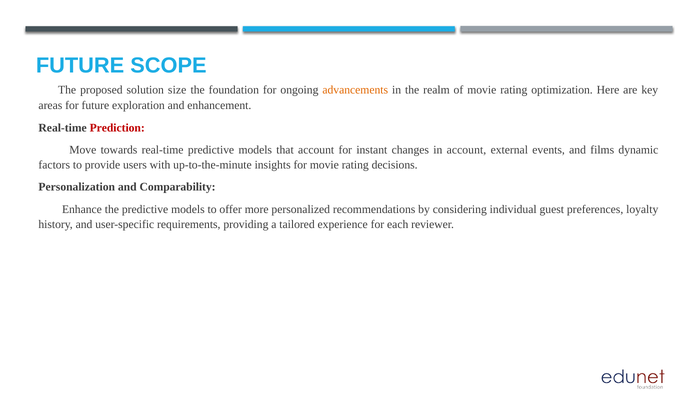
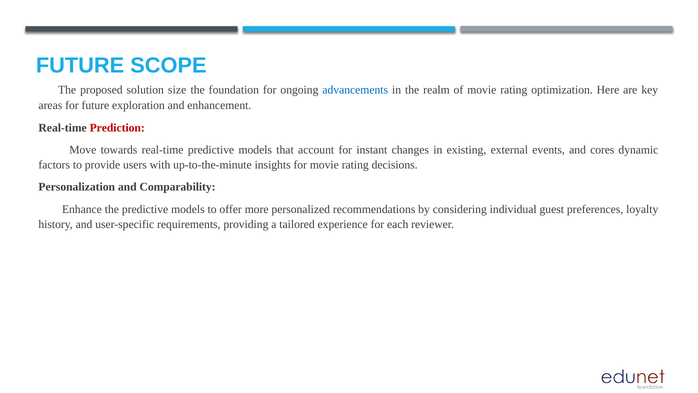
advancements colour: orange -> blue (355, 90)
in account: account -> existing (466, 150)
films: films -> cores (602, 150)
